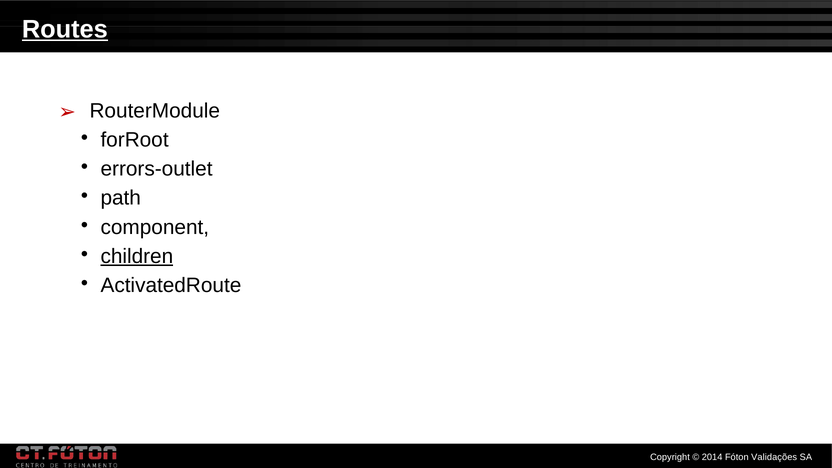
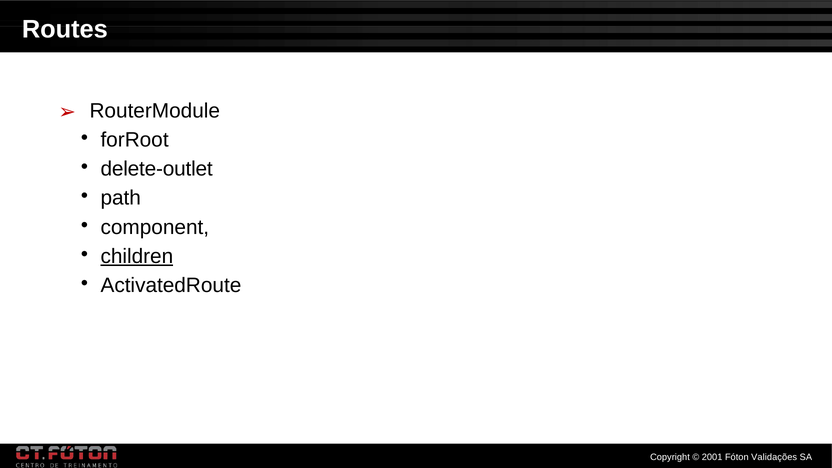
Routes underline: present -> none (65, 29)
errors-outlet: errors-outlet -> delete-outlet (157, 169)
2014: 2014 -> 2001 (712, 457)
